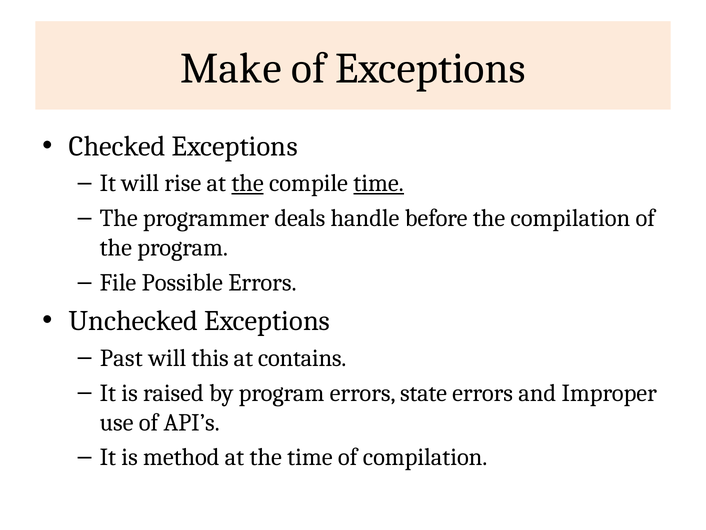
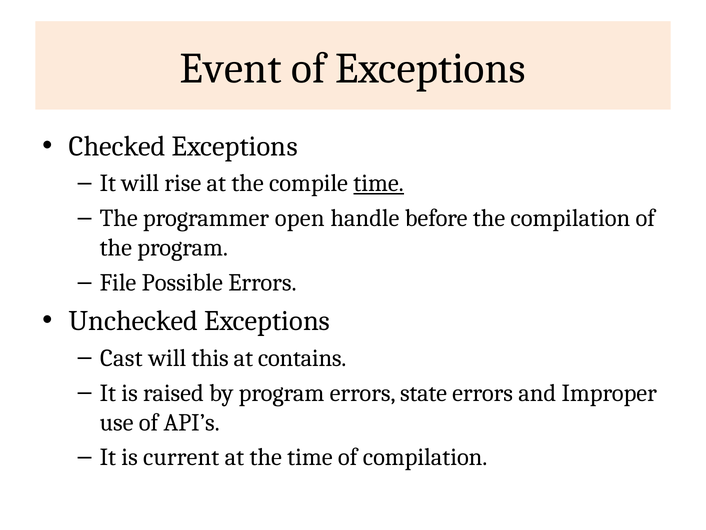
Make: Make -> Event (231, 68)
the underline: present -> none (248, 183)
deals: deals -> open (300, 218)
Past: Past -> Cast (121, 358)
method: method -> current (181, 457)
